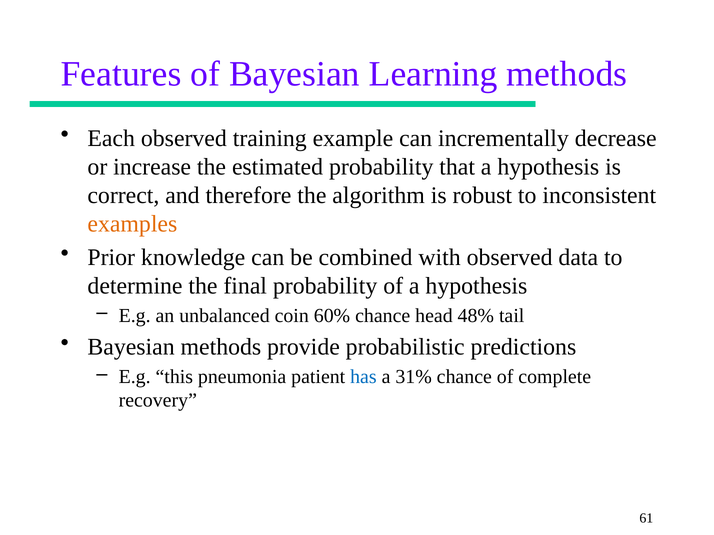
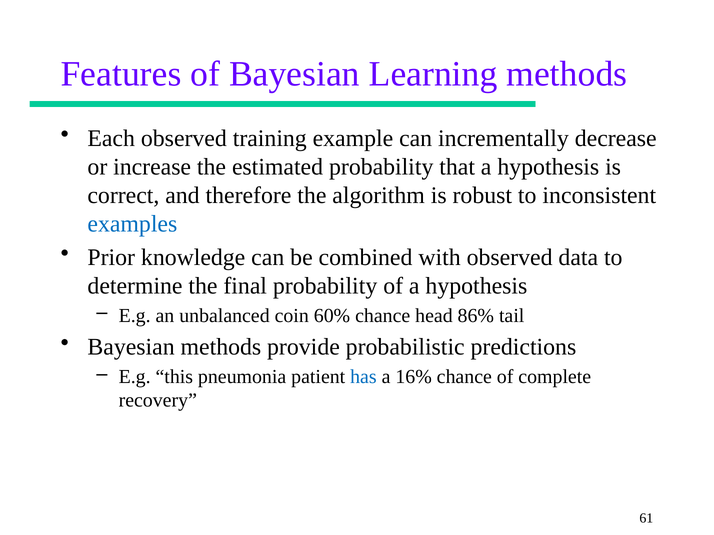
examples colour: orange -> blue (132, 224)
48%: 48% -> 86% (476, 316)
31%: 31% -> 16% (414, 377)
